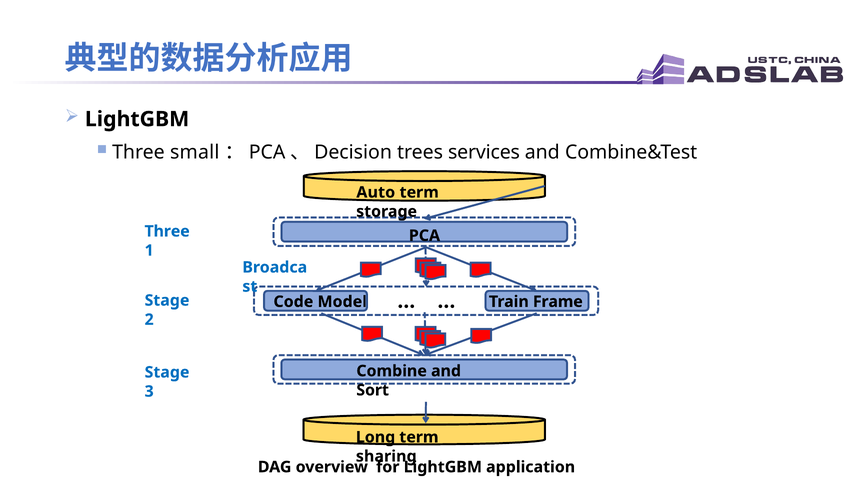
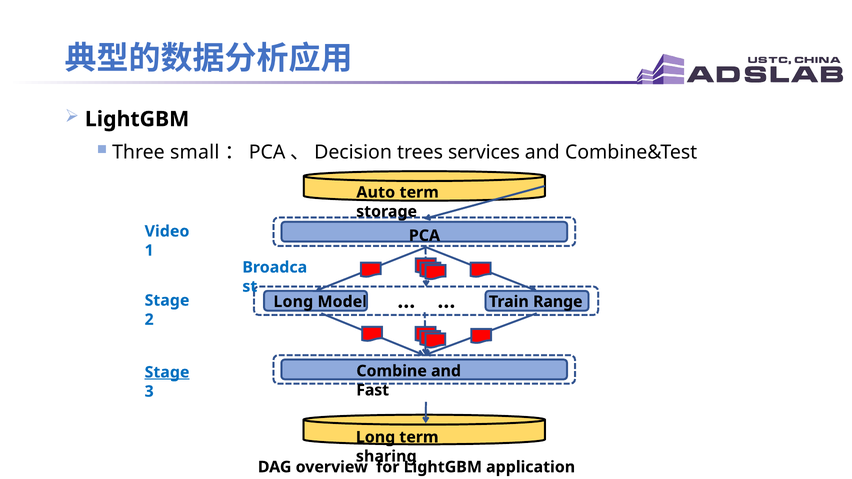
Three: Three -> Video (167, 231)
Code: Code -> Long (293, 302)
Frame: Frame -> Range (558, 302)
Stage underline: none -> present (167, 372)
Sort: Sort -> Fast (373, 390)
